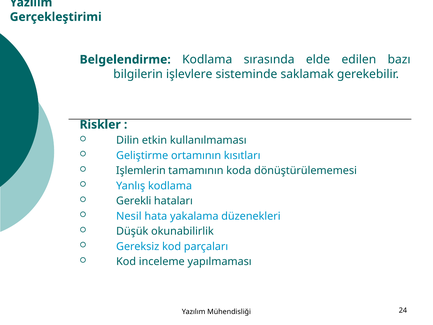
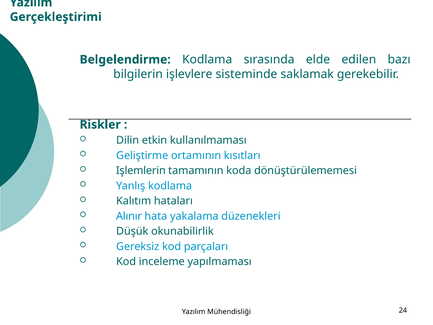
Gerekli: Gerekli -> Kalıtım (134, 201)
Nesil: Nesil -> Alınır (129, 216)
